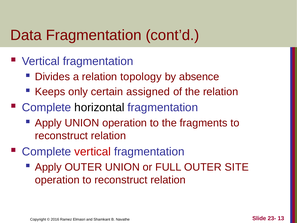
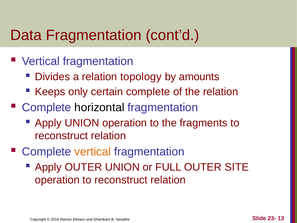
absence: absence -> amounts (199, 77)
certain assigned: assigned -> complete (148, 92)
vertical colour: red -> orange (93, 151)
